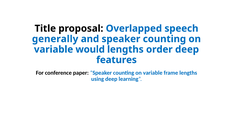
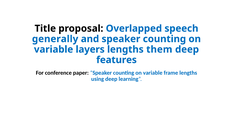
would: would -> layers (90, 49)
order: order -> them (159, 49)
